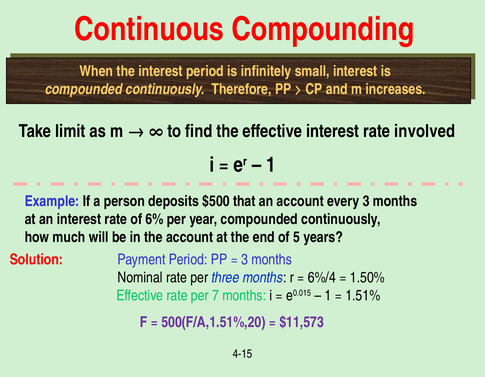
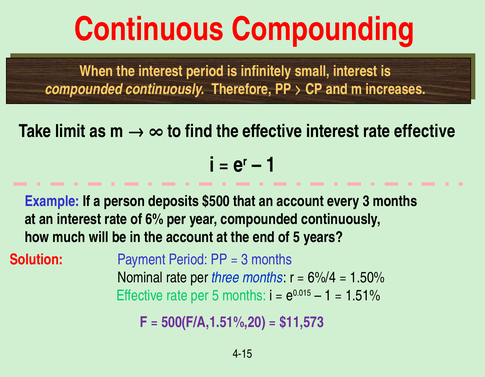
rate involved: involved -> effective (425, 131)
per 7: 7 -> 5 (216, 296)
